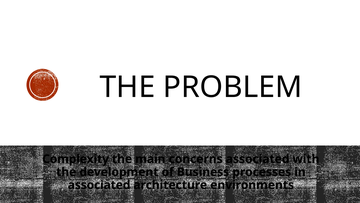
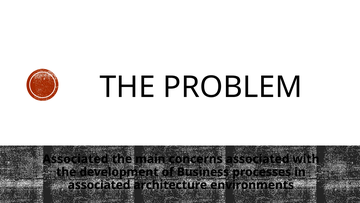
Complexity: Complexity -> Associated (75, 159)
